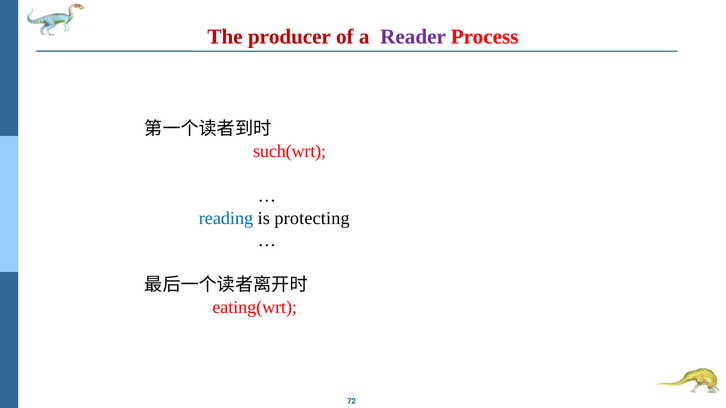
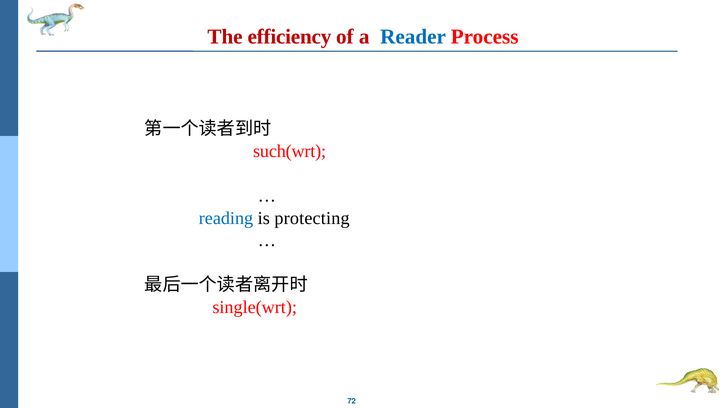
producer: producer -> efficiency (289, 37)
Reader colour: purple -> blue (413, 37)
eating(wrt: eating(wrt -> single(wrt (255, 308)
